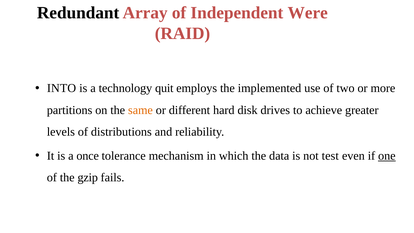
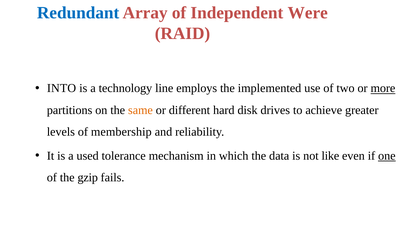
Redundant colour: black -> blue (78, 13)
quit: quit -> line (164, 88)
more underline: none -> present (383, 88)
distributions: distributions -> membership (121, 132)
once: once -> used (88, 156)
test: test -> like (330, 156)
